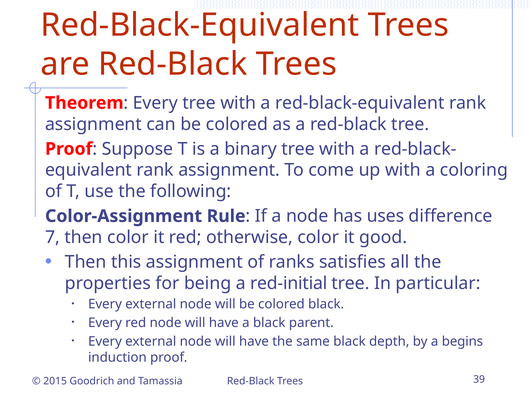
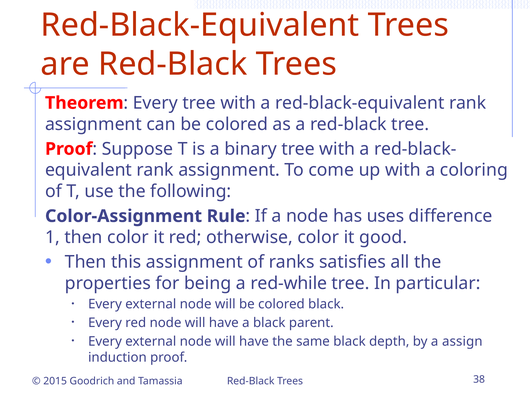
7: 7 -> 1 (52, 237)
red-initial: red-initial -> red-while (289, 283)
begins: begins -> assign (462, 341)
39: 39 -> 38 (479, 379)
